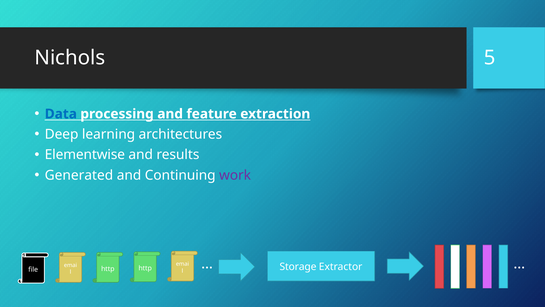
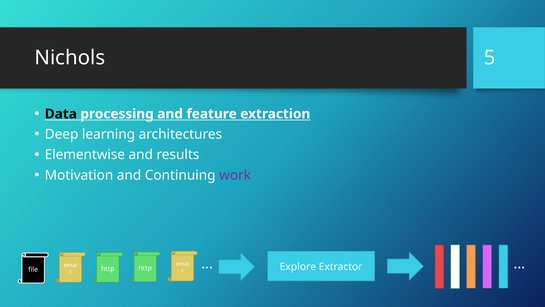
Data colour: blue -> black (61, 114)
Generated: Generated -> Motivation (79, 175)
Storage: Storage -> Explore (298, 266)
